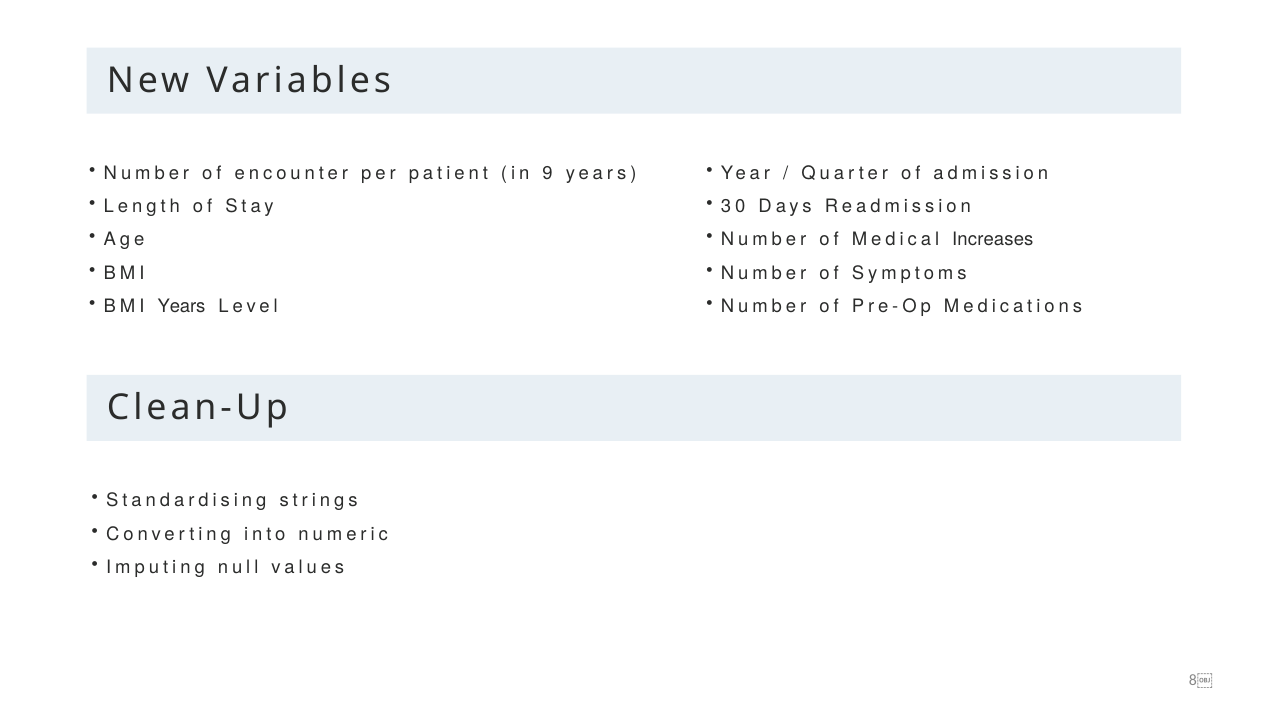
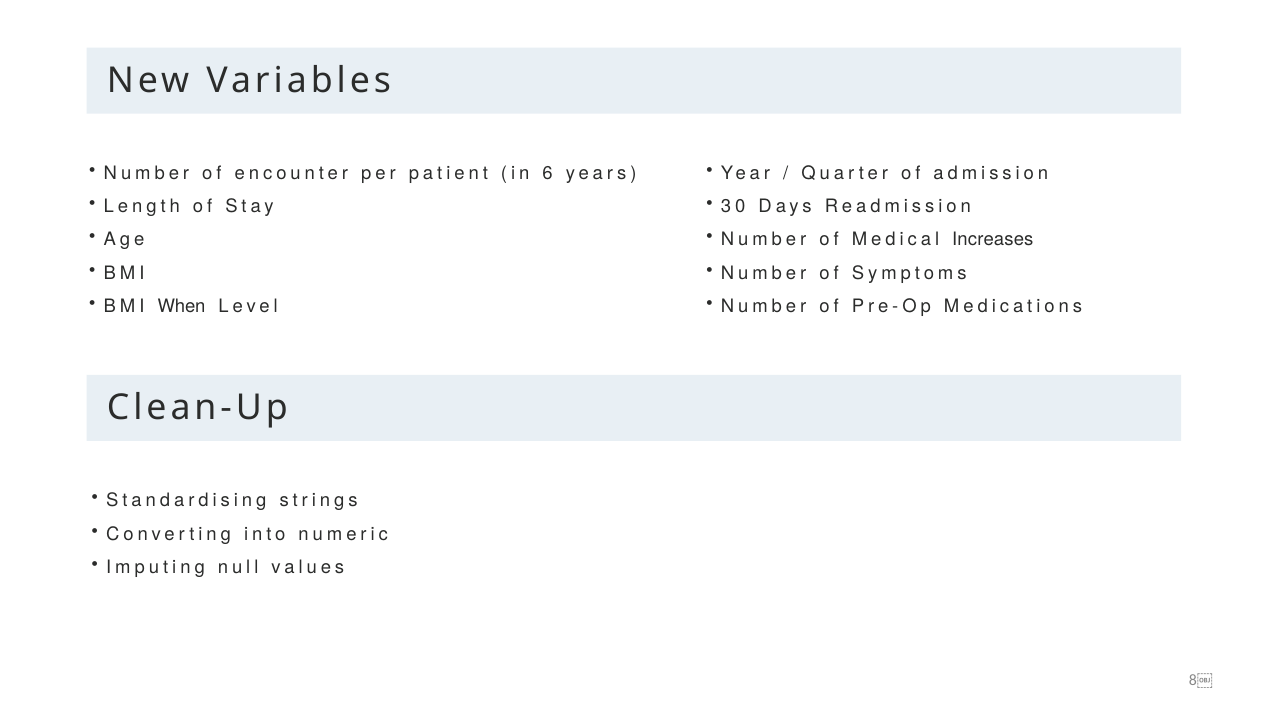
9: 9 -> 6 (548, 173)
BMI Years: Years -> When (182, 307)
